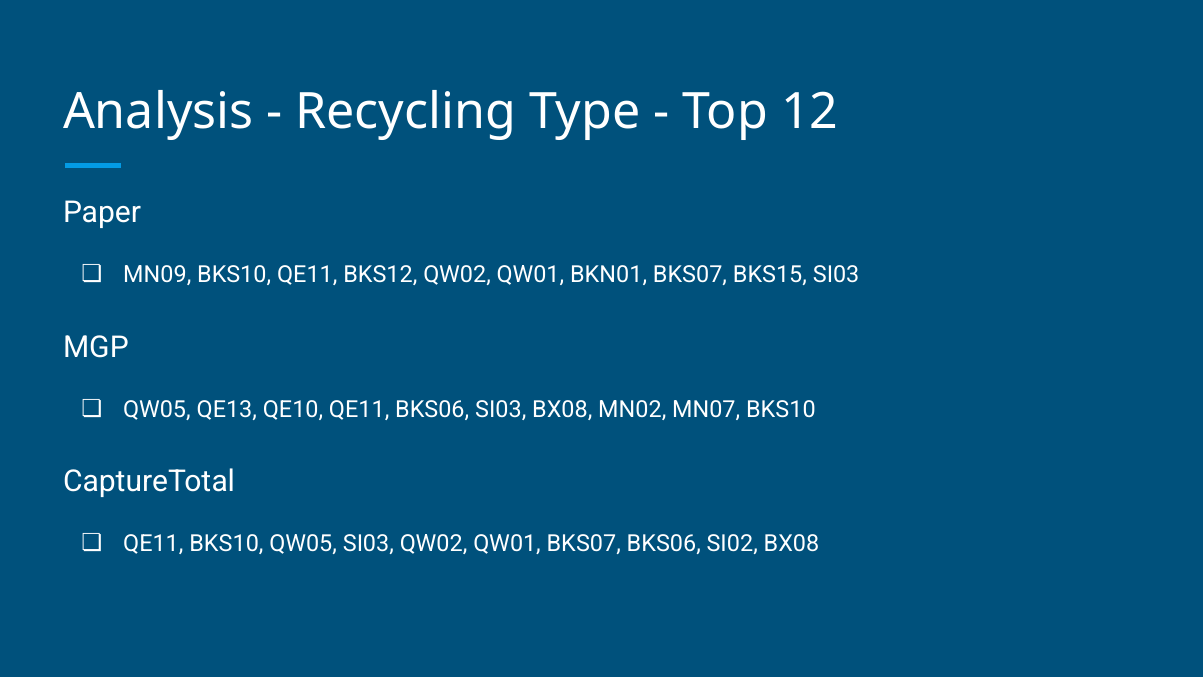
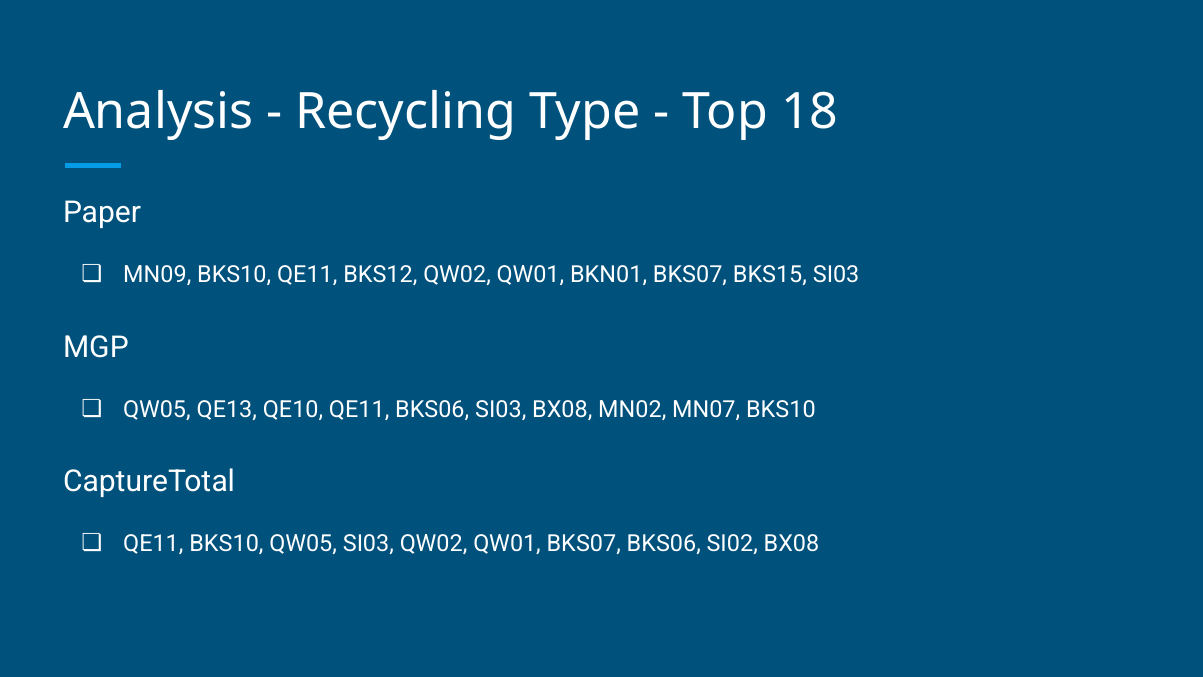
12: 12 -> 18 (810, 112)
